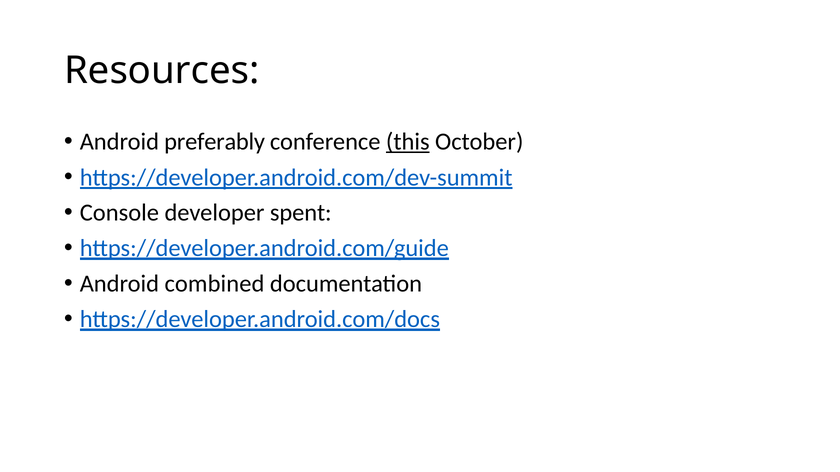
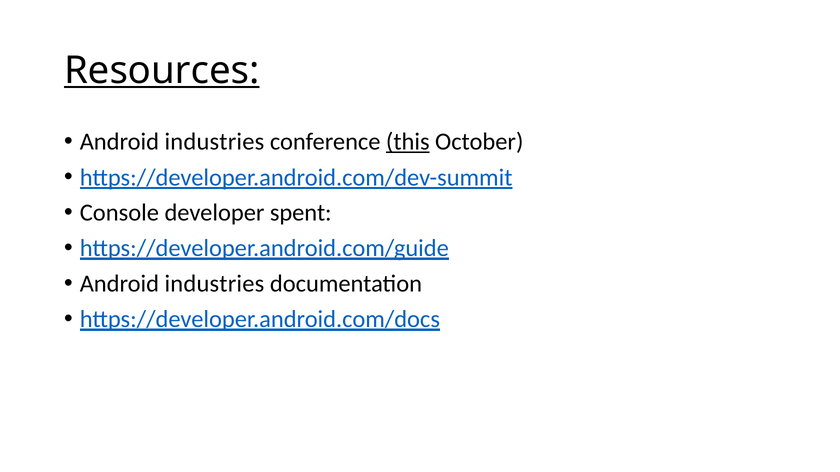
Resources underline: none -> present (162, 71)
preferably: preferably -> industries (214, 142)
combined: combined -> industries (214, 284)
